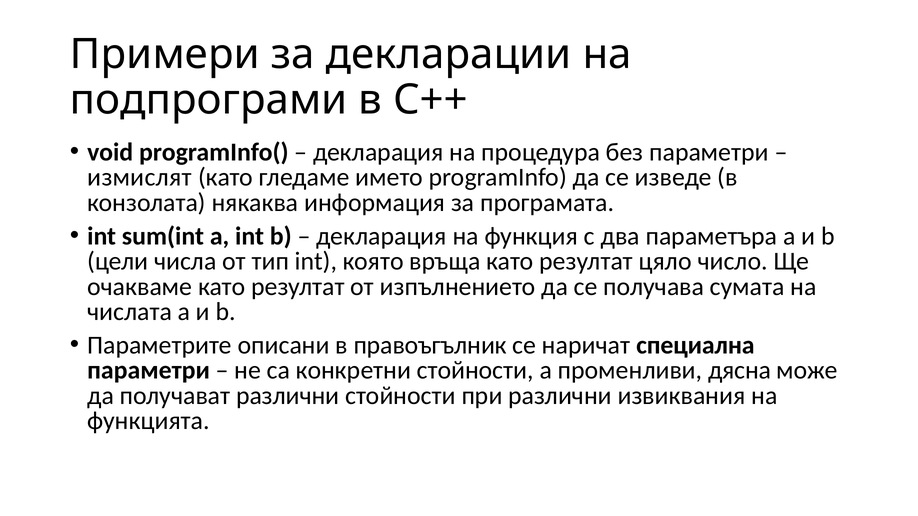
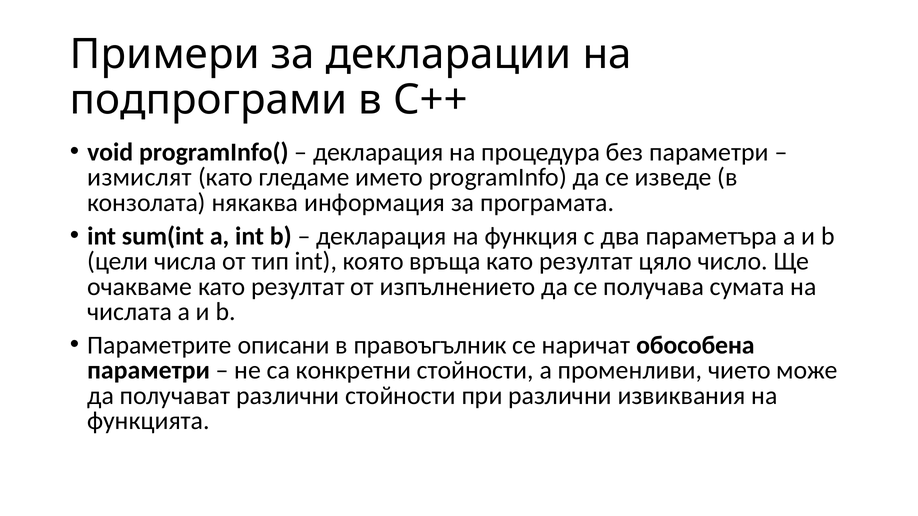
специална: специална -> обособена (695, 346)
дясна: дясна -> чието (739, 371)
